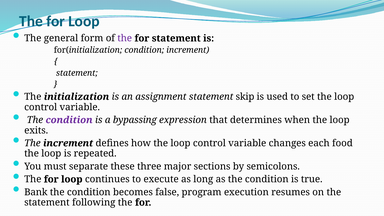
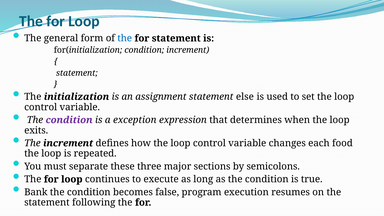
the colour: purple -> blue (125, 38)
skip: skip -> else (245, 97)
bypassing: bypassing -> exception (135, 120)
